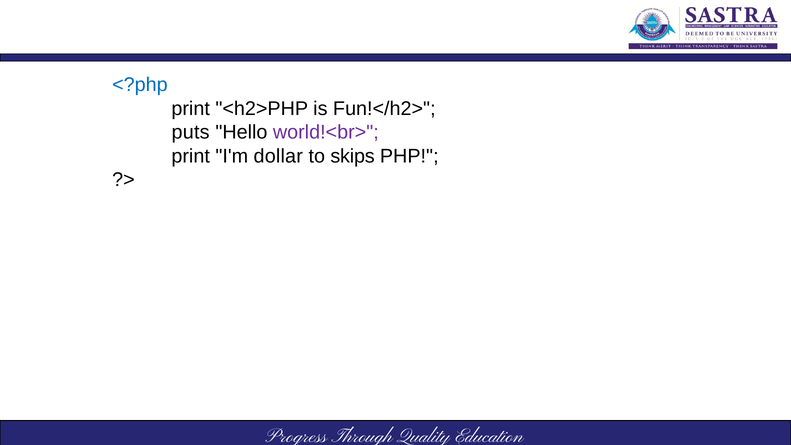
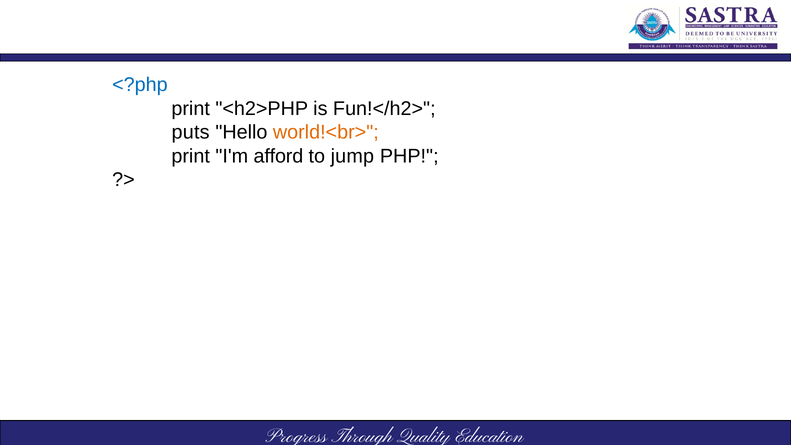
world!<br> colour: purple -> orange (326, 132)
dollar: dollar -> afford (278, 156)
skips: skips -> jump (352, 156)
